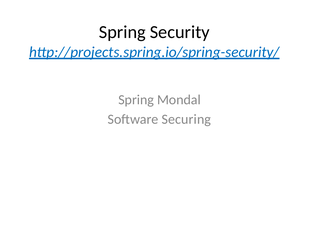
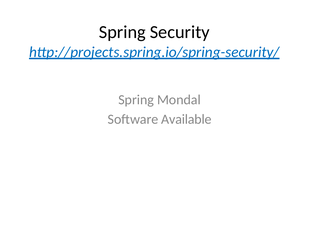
Securing: Securing -> Available (186, 119)
